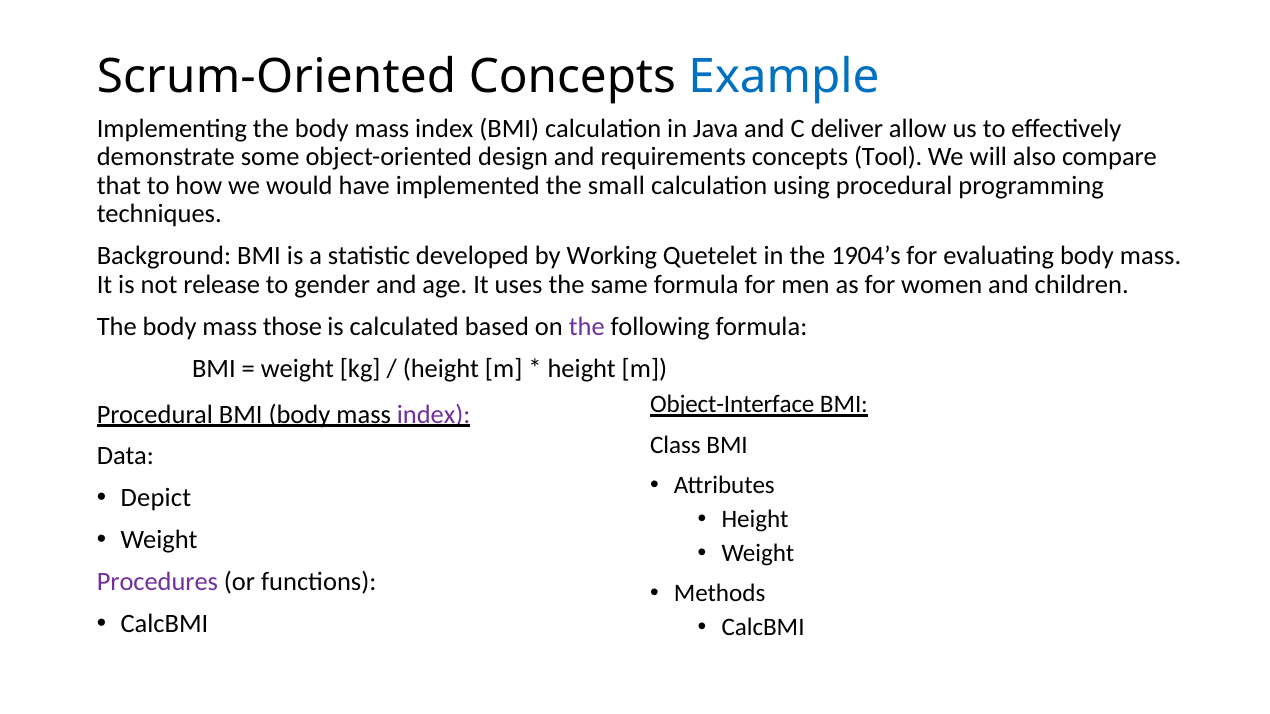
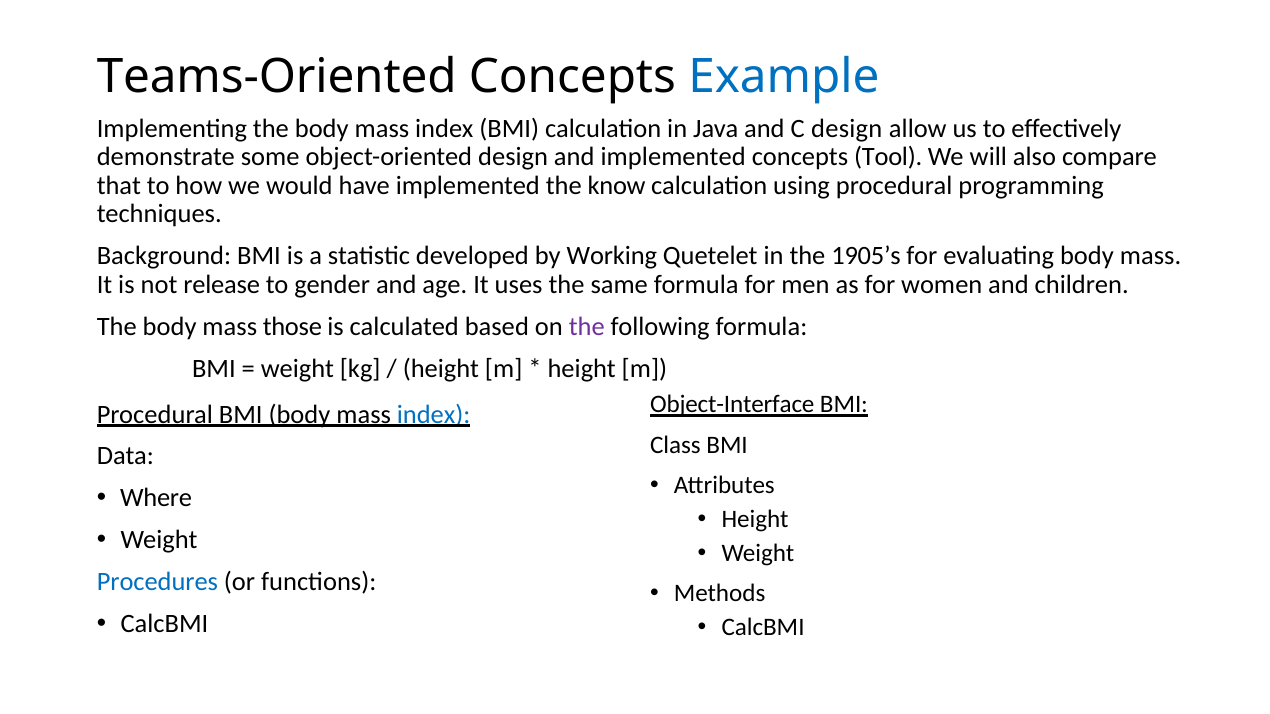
Scrum-Oriented: Scrum-Oriented -> Teams-Oriented (277, 77)
C deliver: deliver -> design (847, 129)
and requirements: requirements -> implemented (673, 157)
small: small -> know (617, 186)
1904’s: 1904’s -> 1905’s (866, 256)
index colour: purple -> blue (434, 415)
Depict: Depict -> Where (156, 498)
Procedures colour: purple -> blue (157, 582)
